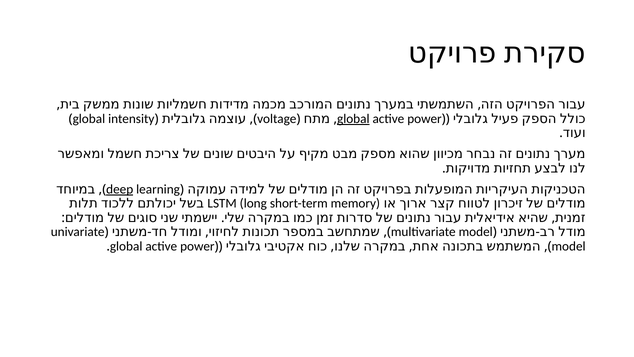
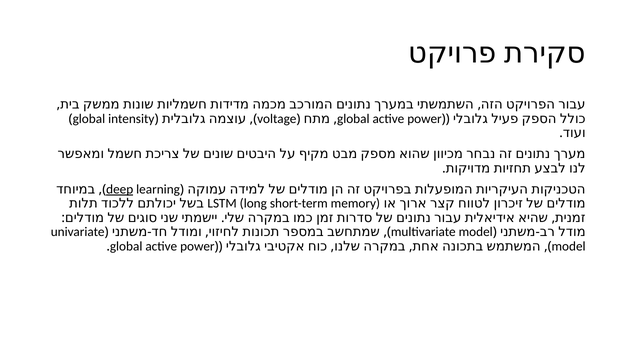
global underline: present -> none (353, 119)
